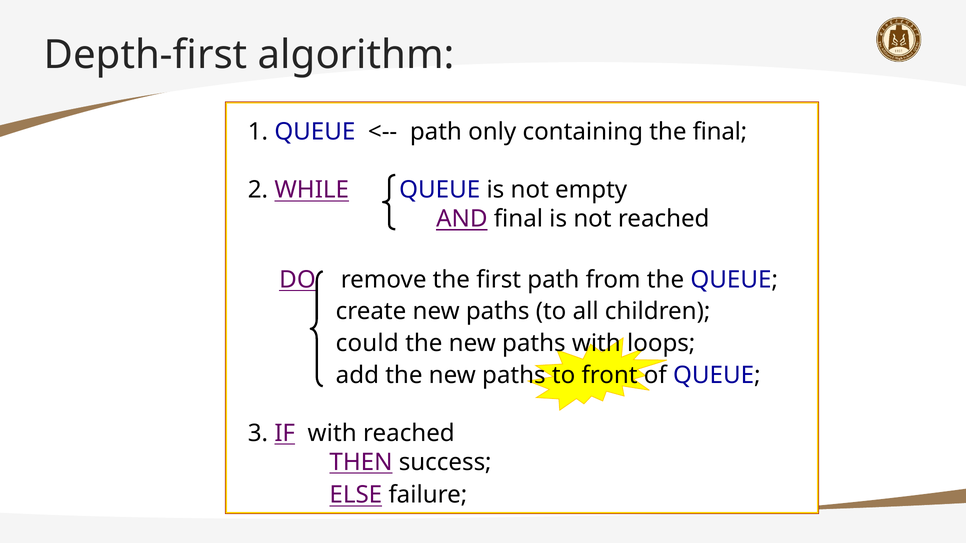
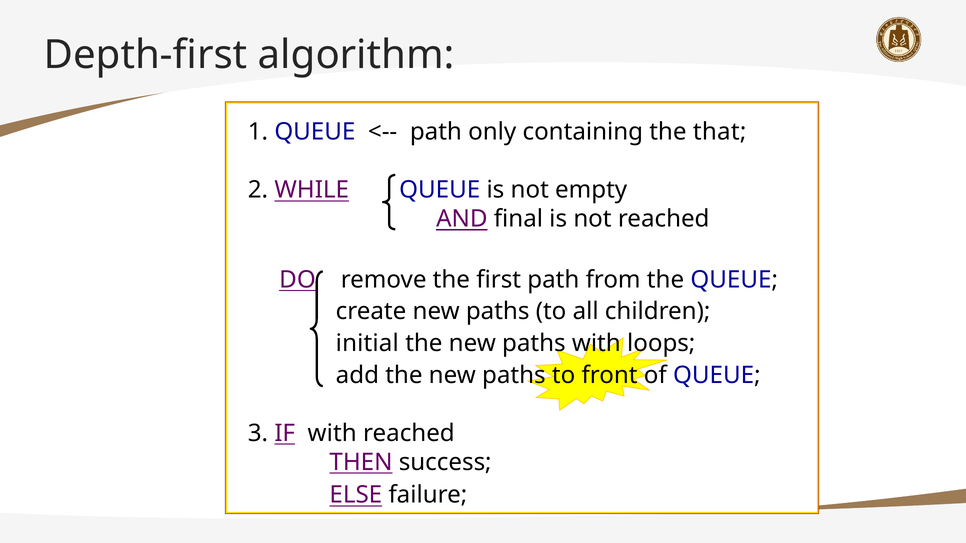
the final: final -> that (720, 132)
could: could -> initial (367, 344)
